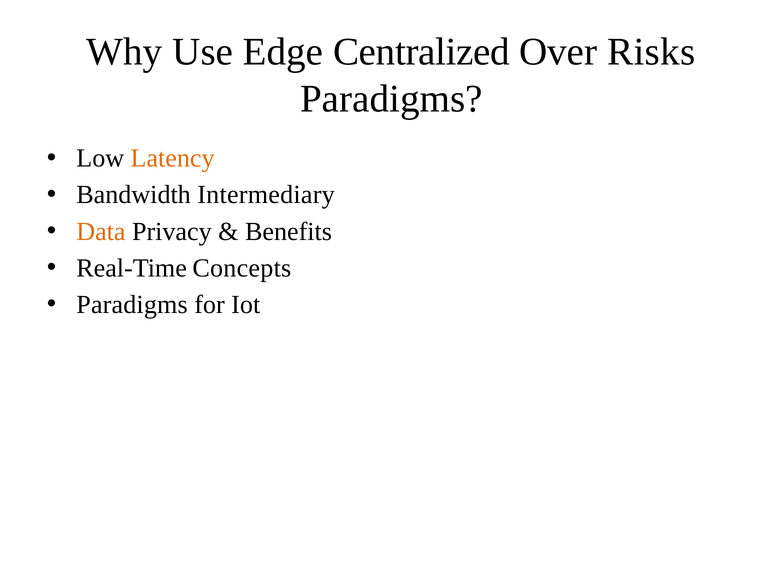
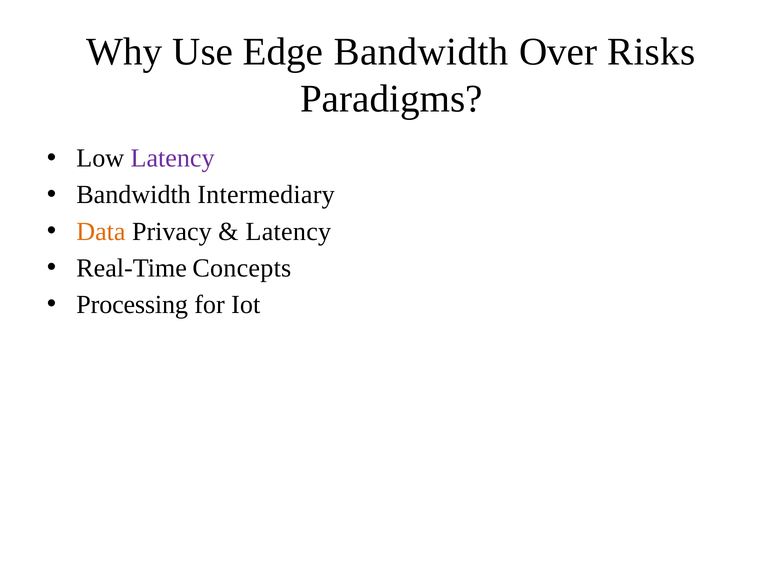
Edge Centralized: Centralized -> Bandwidth (421, 52)
Latency colour: orange -> purple (173, 158)
Benefits: Benefits -> Latency (288, 231)
Paradigms: Paradigms -> Processing (132, 305)
